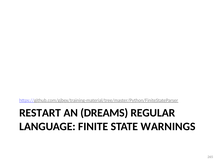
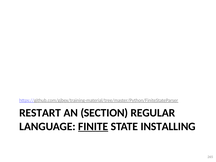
DREAMS: DREAMS -> SECTION (104, 113)
FINITE underline: none -> present (93, 127)
WARNINGS: WARNINGS -> INSTALLING (168, 127)
